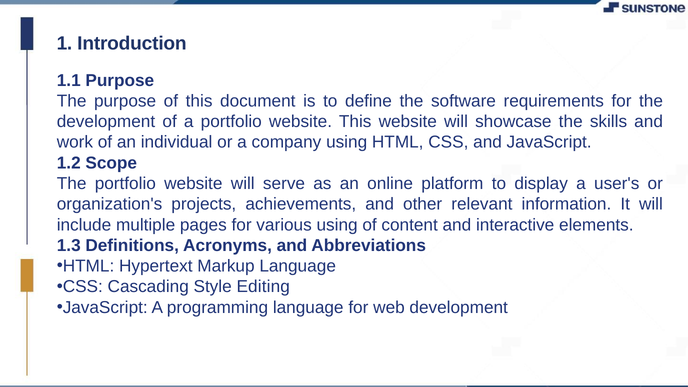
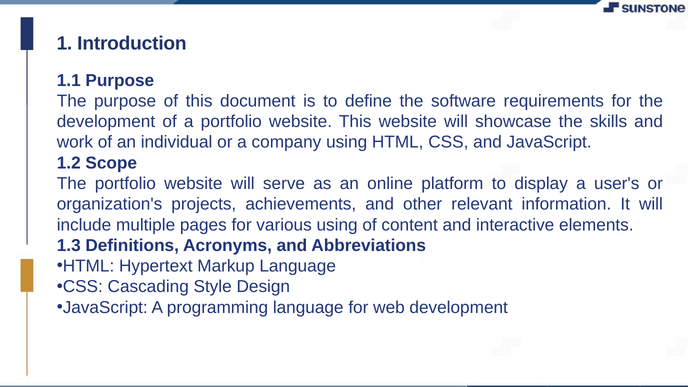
Editing: Editing -> Design (263, 287)
